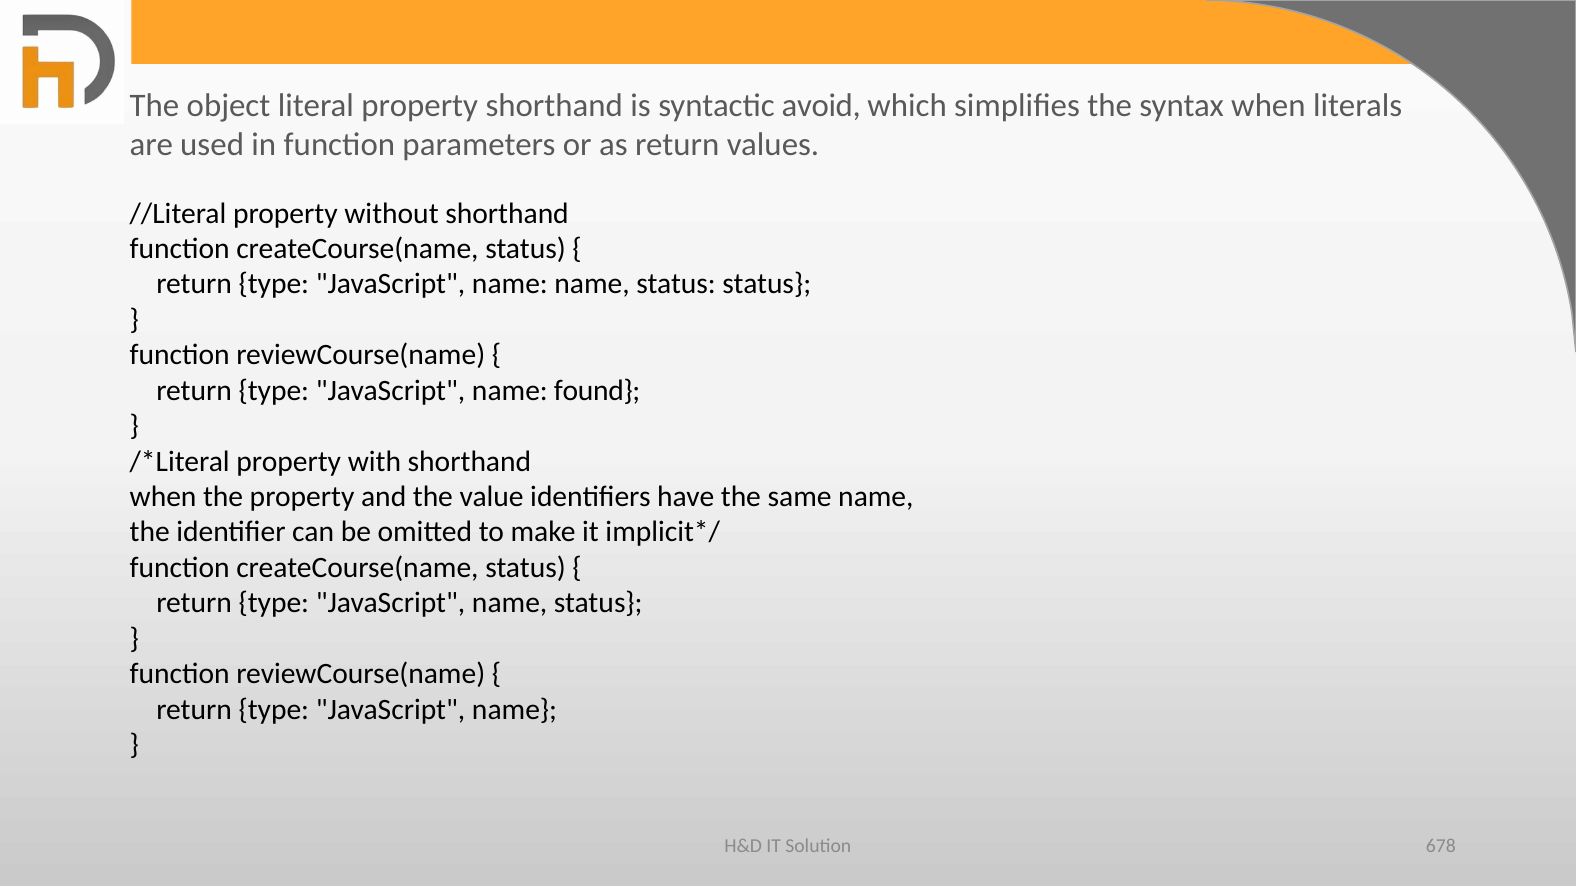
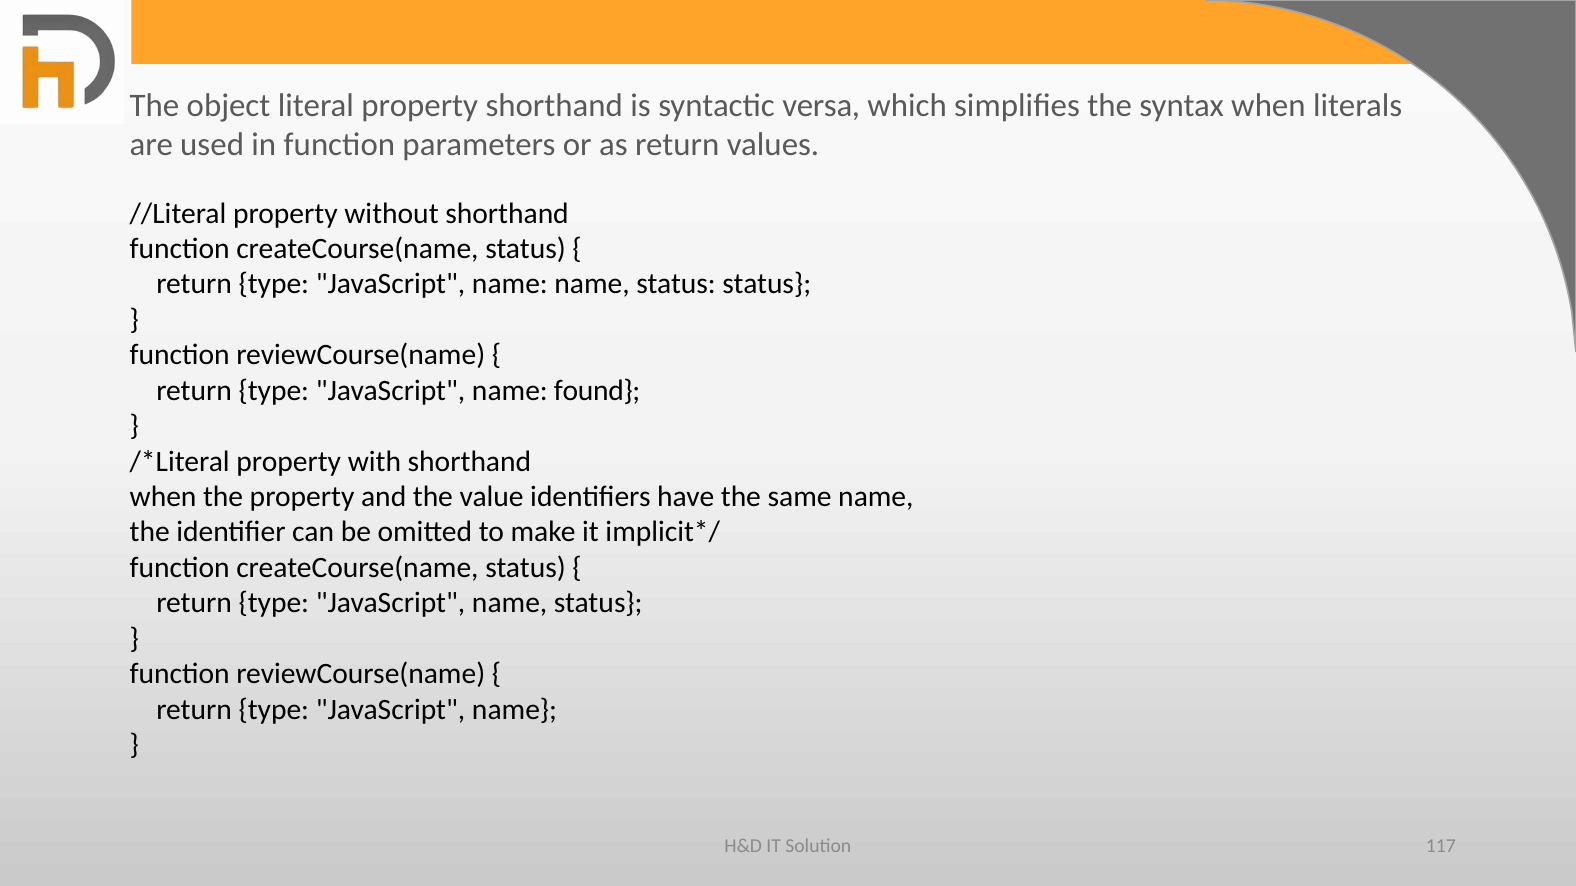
avoid: avoid -> versa (821, 106)
678: 678 -> 117 (1441, 846)
